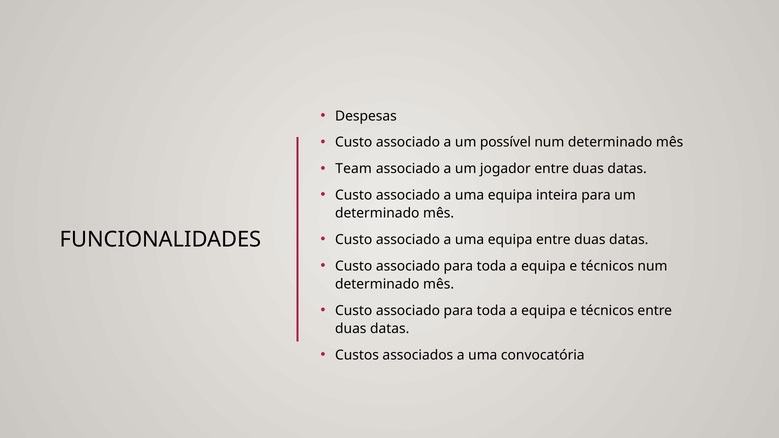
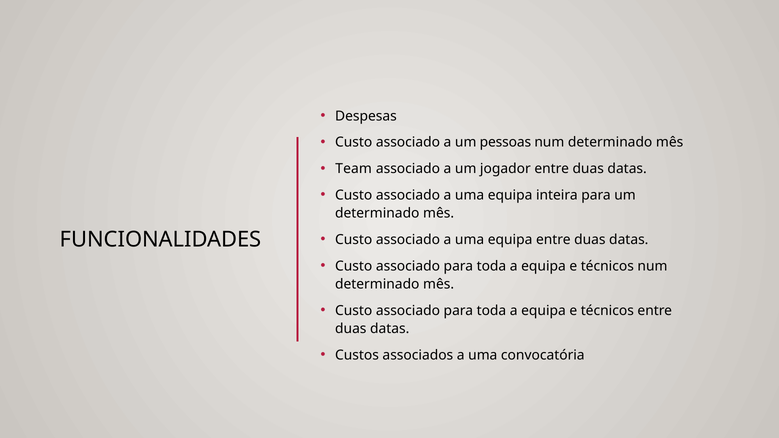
possível: possível -> pessoas (505, 142)
